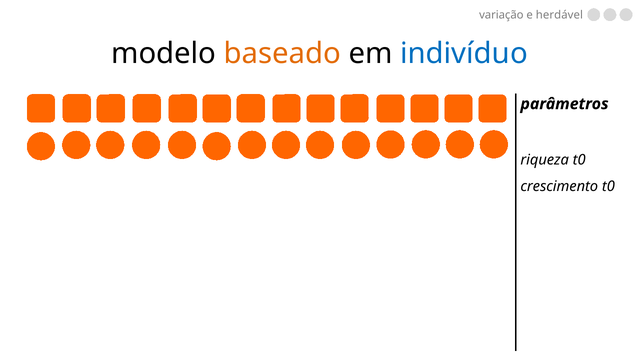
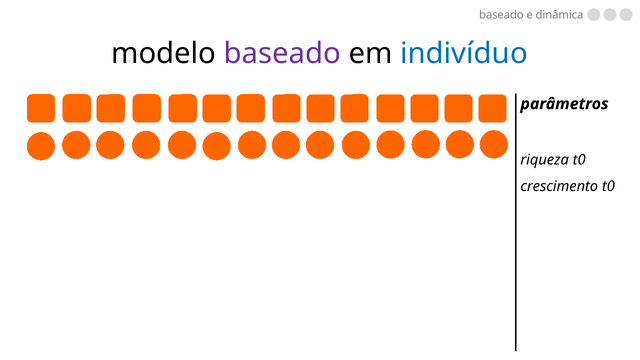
variação: variação -> baseado (501, 15)
herdável: herdável -> dinâmica (560, 15)
baseado colour: orange -> purple (282, 54)
